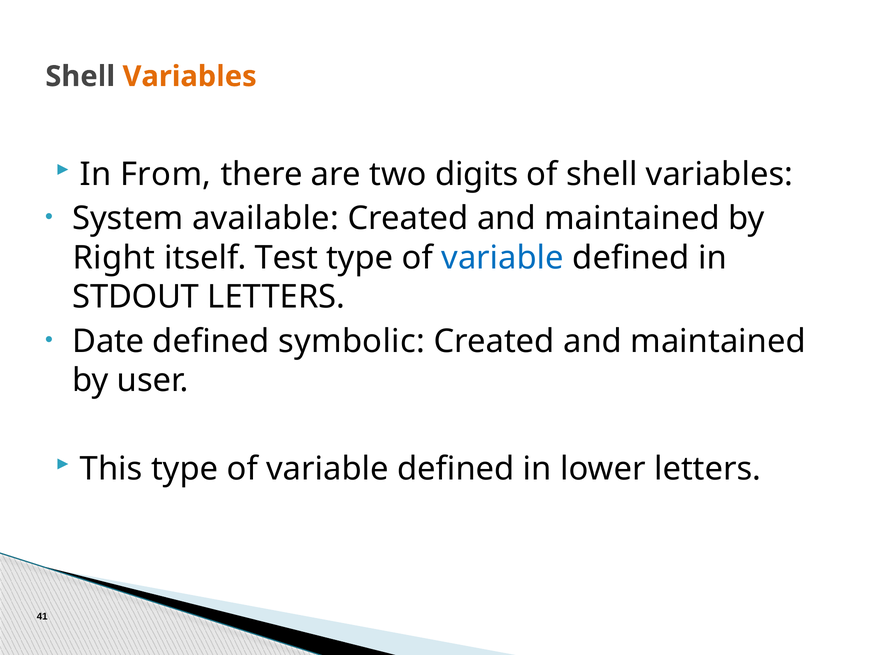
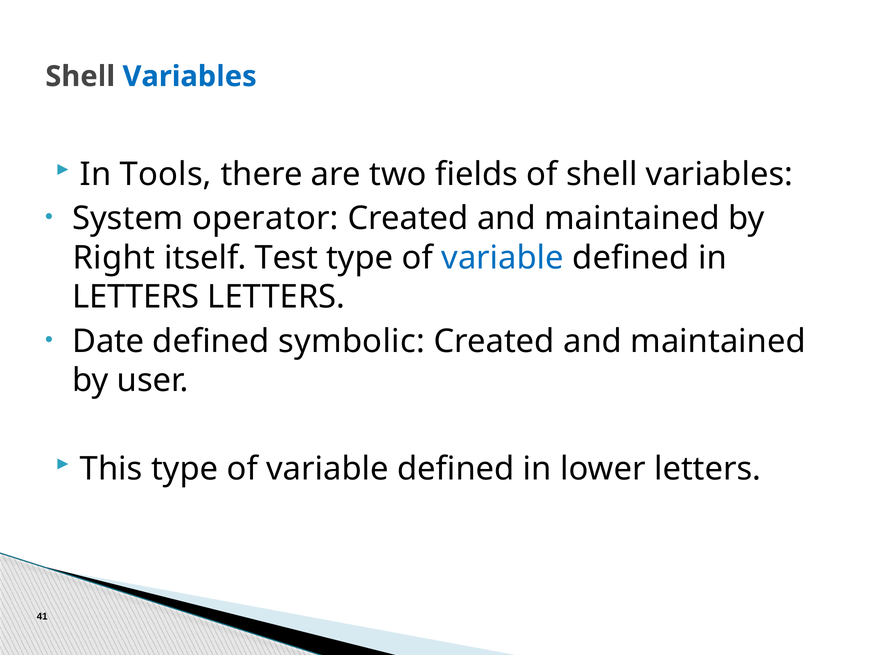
Variables colour: orange -> blue (190, 77)
From: From -> Tools (166, 174)
digits: digits -> fields (477, 174)
available: available -> operator (265, 219)
STDOUT: STDOUT -> LETTERS (136, 297)
